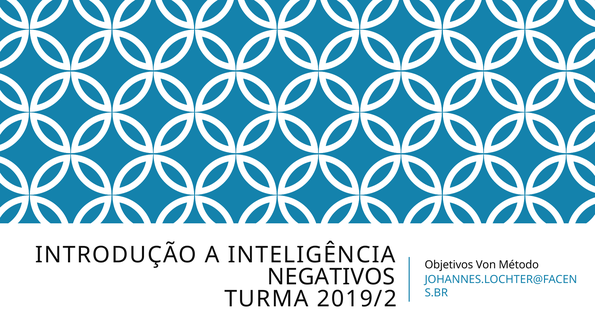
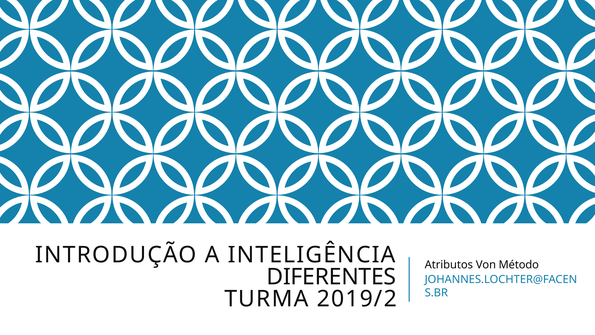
Objetivos: Objetivos -> Atributos (449, 265)
NEGATIVOS: NEGATIVOS -> DIFERENTES (331, 277)
